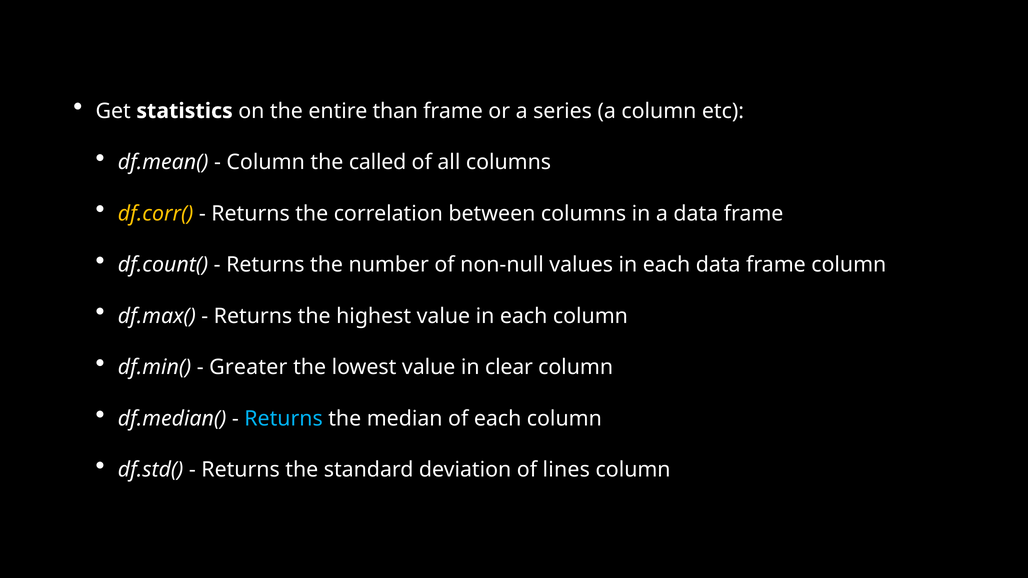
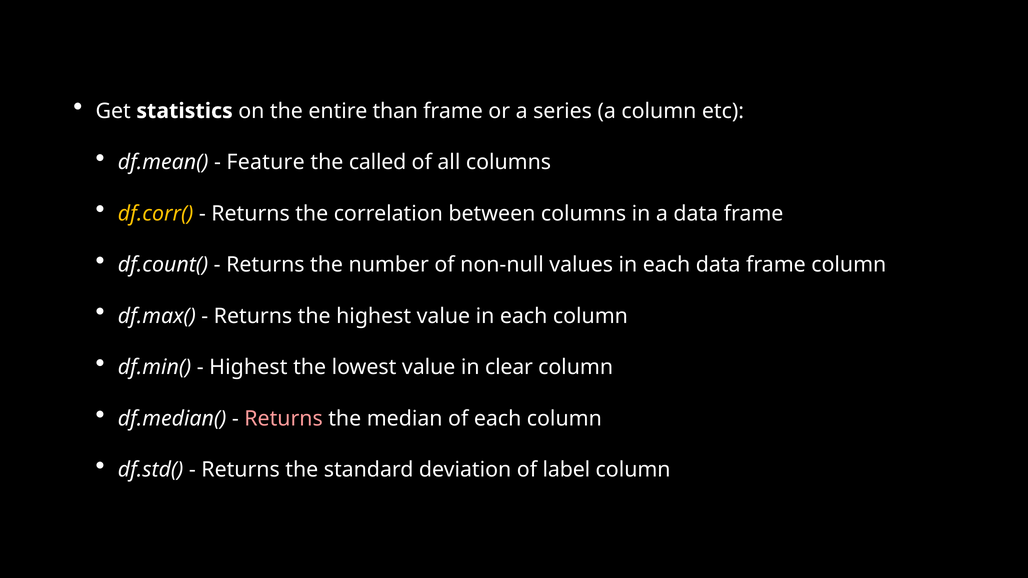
Column: Column -> Feature (266, 162)
Greater: Greater -> Highest (248, 368)
Returns colour: light blue -> pink (284, 419)
lines: lines -> label (566, 470)
